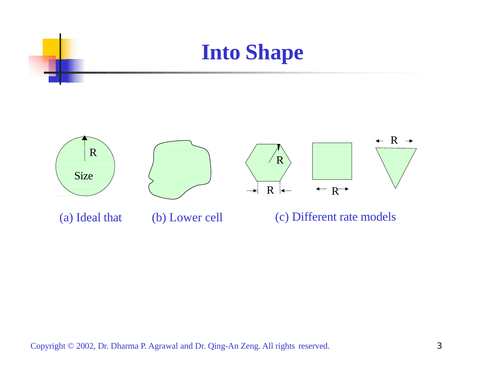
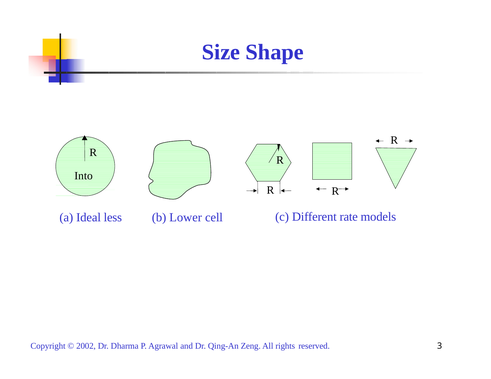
Into: Into -> Size (221, 52)
Size: Size -> Into (84, 176)
that: that -> less (113, 218)
